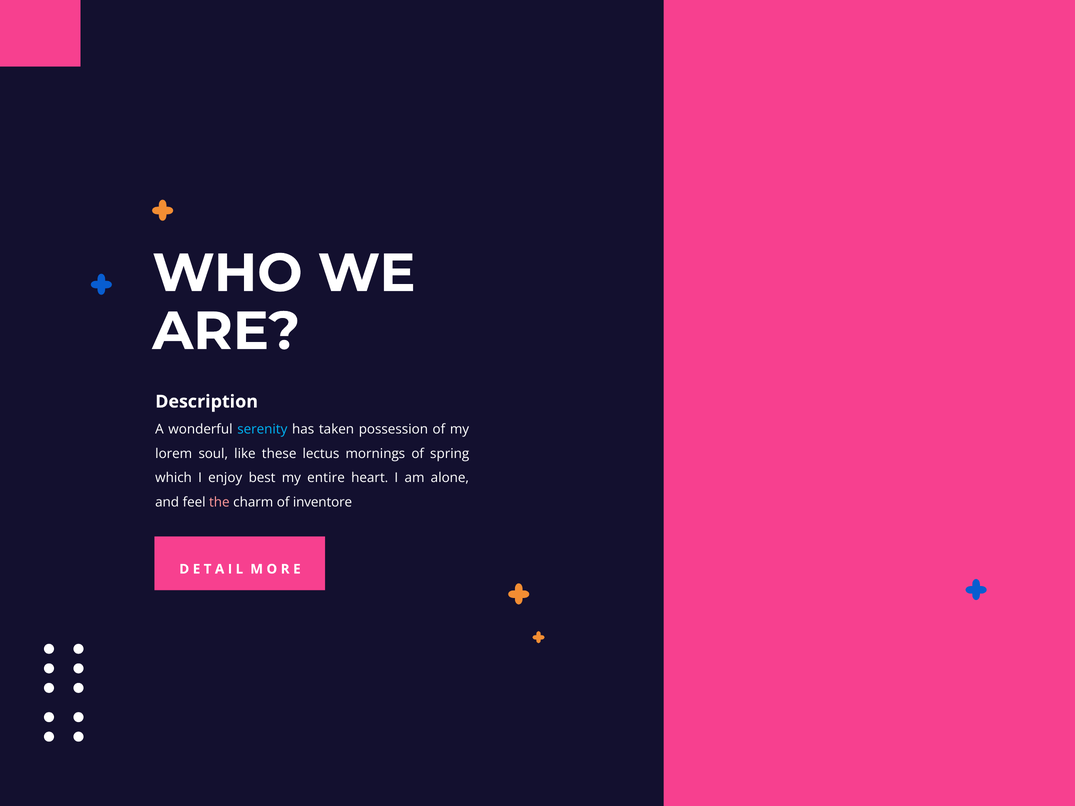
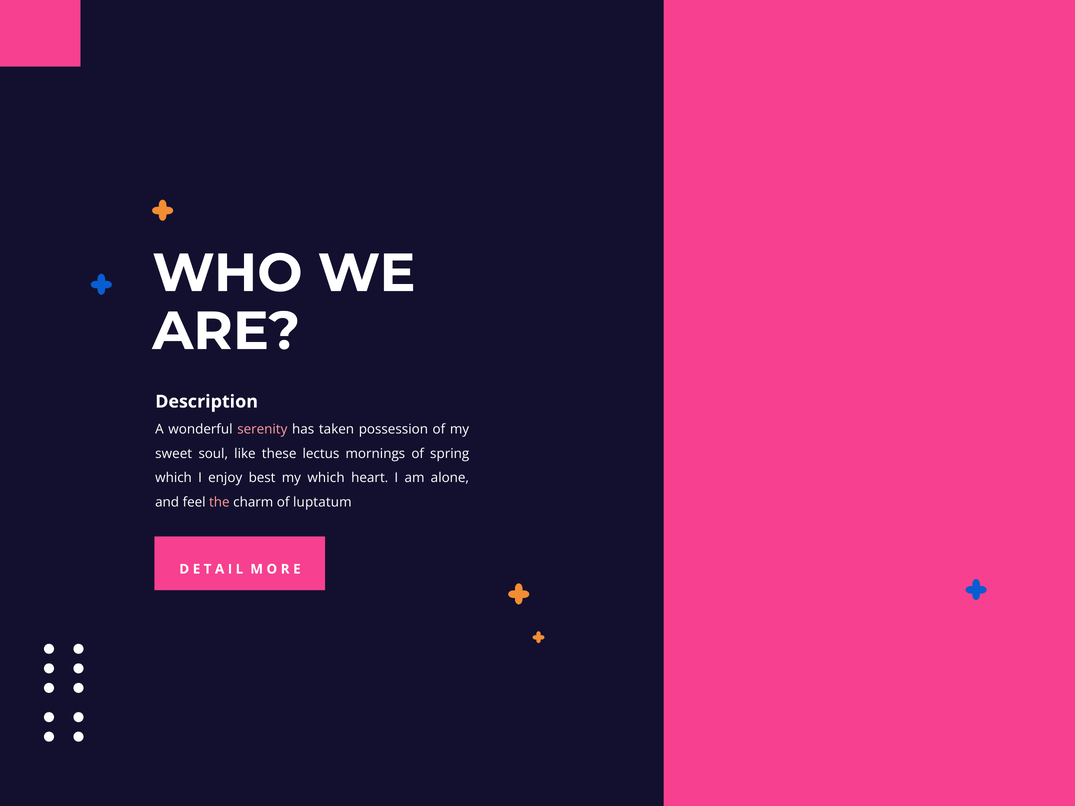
serenity colour: light blue -> pink (262, 430)
lorem: lorem -> sweet (174, 454)
my entire: entire -> which (326, 478)
inventore: inventore -> luptatum (322, 502)
